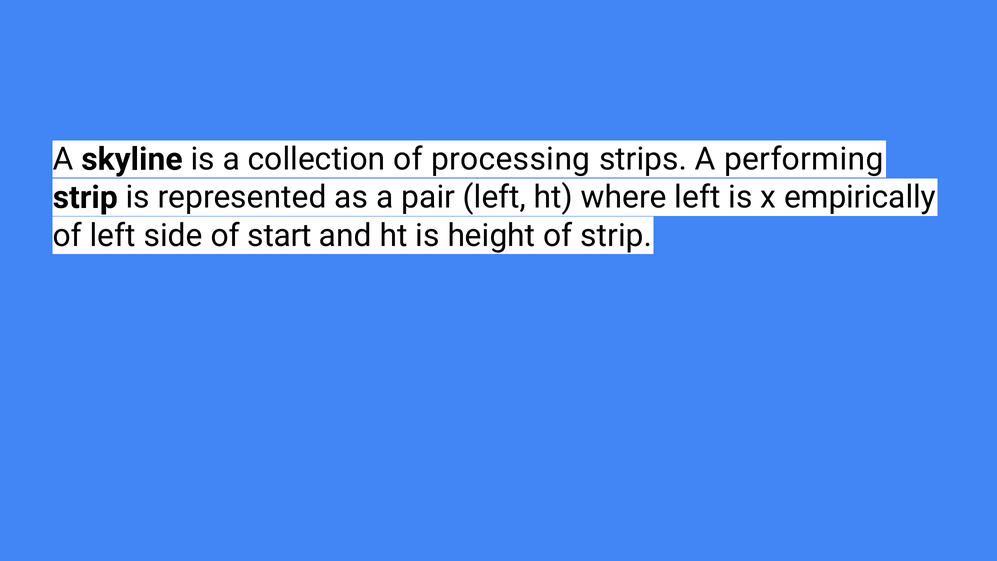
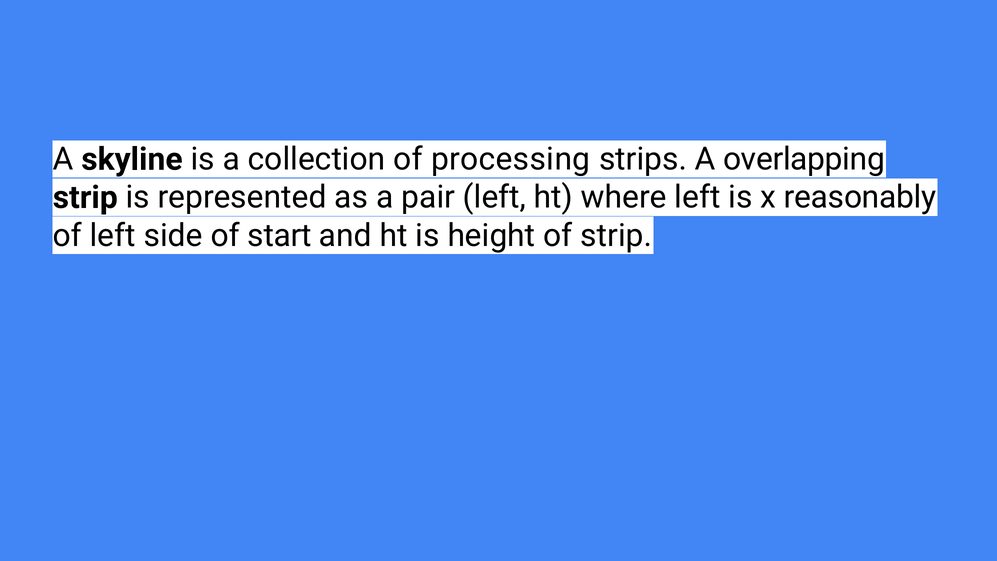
performing: performing -> overlapping (804, 159)
empirically: empirically -> reasonably (860, 197)
